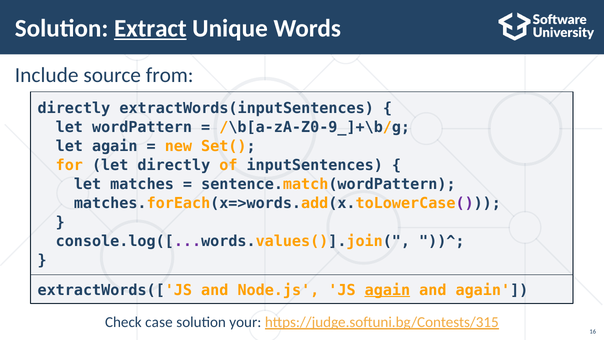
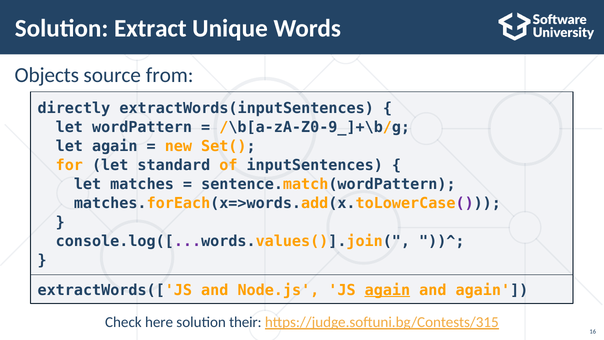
Extract underline: present -> none (150, 29)
Include: Include -> Objects (47, 75)
let directly: directly -> standard (174, 165)
case: case -> here (159, 322)
your: your -> their (245, 322)
